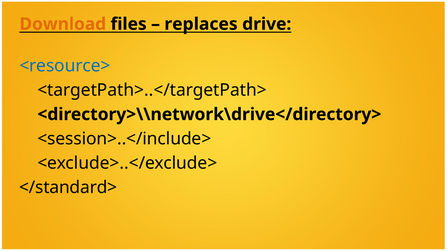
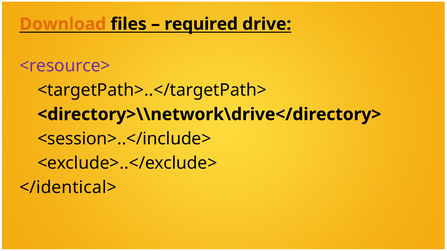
replaces: replaces -> required (201, 24)
<resource> colour: blue -> purple (65, 66)
</standard>: </standard> -> </identical> (68, 188)
